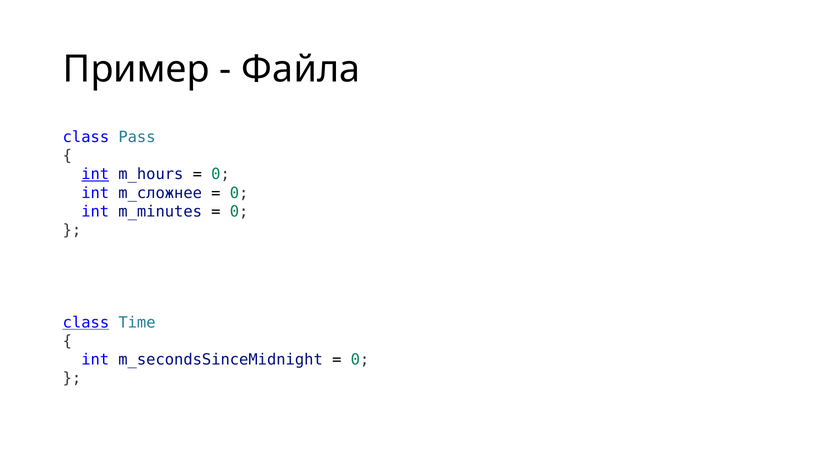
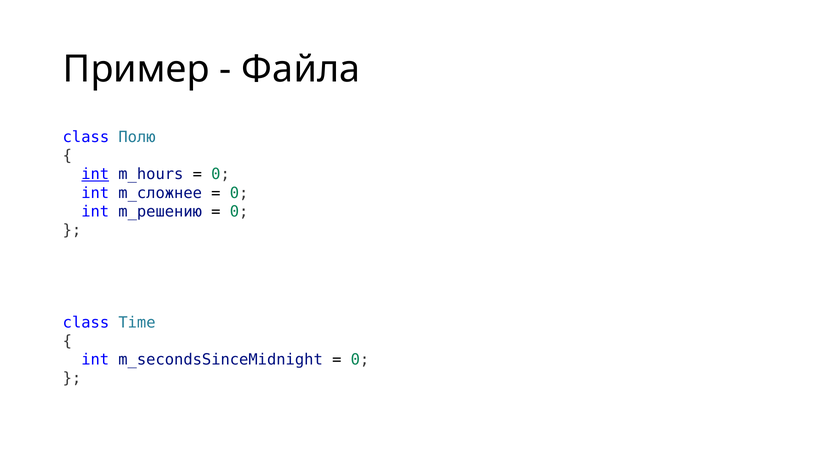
Pass: Pass -> Полю (137, 138)
m_minutes: m_minutes -> m_решению (160, 212)
class underline: present -> none (86, 323)
